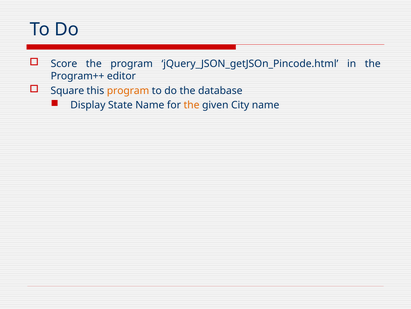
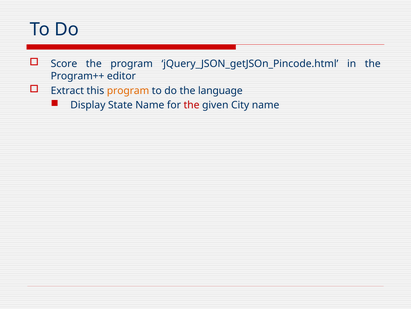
Square: Square -> Extract (67, 90)
database: database -> language (220, 90)
the colour: orange -> red (192, 105)
